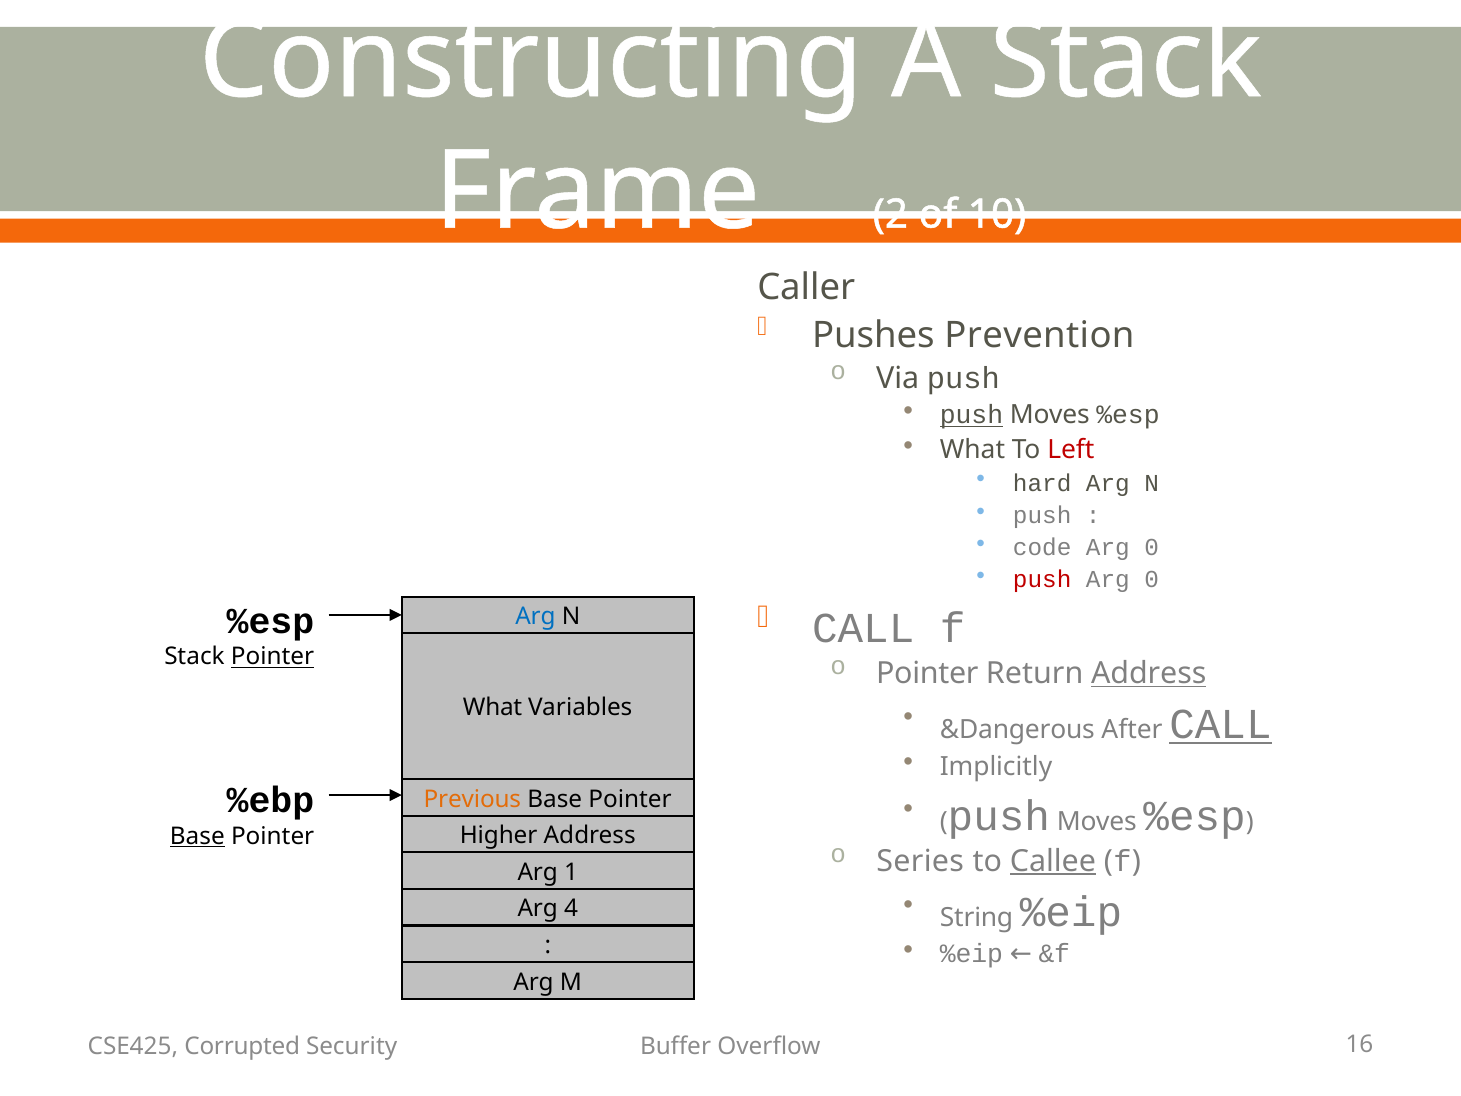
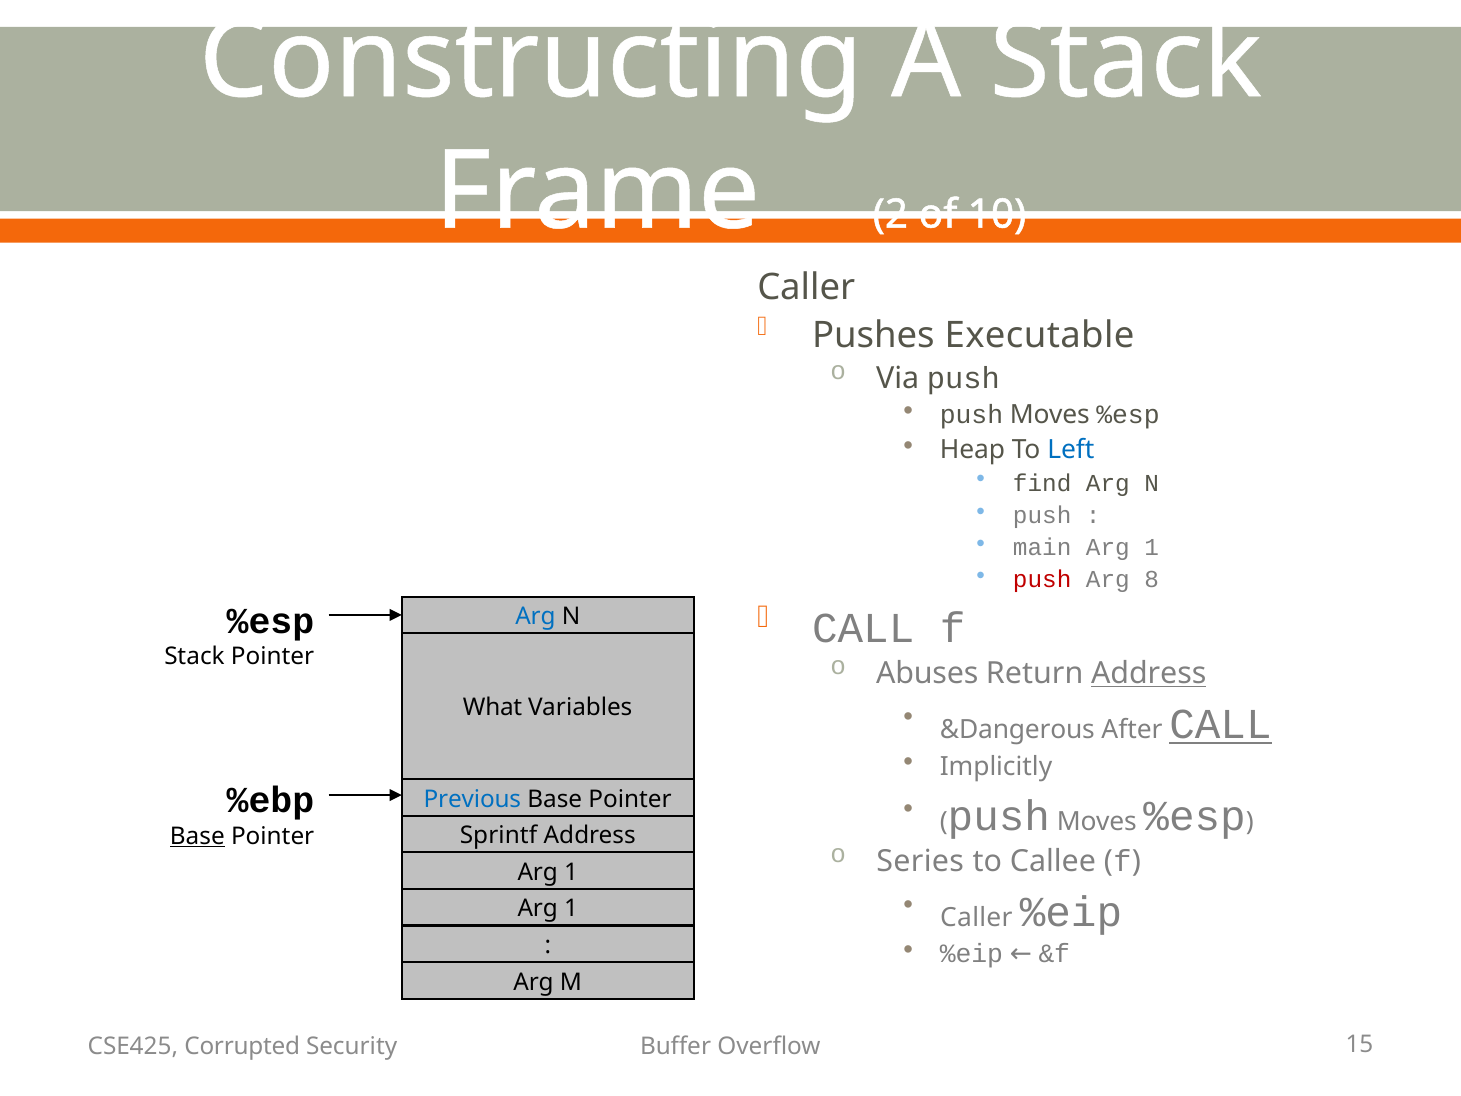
Prevention: Prevention -> Executable (1040, 336)
push underline: present -> none (972, 415)
What: What -> Heap (973, 450)
Left colour: red -> blue (1071, 450)
hard: hard -> find (1042, 483)
code: code -> main (1042, 547)
0: 0 -> 1 (1152, 547)
0: 0 -> 8 (1152, 579)
Pointer underline: present -> none (273, 657)
Pointer: Pointer -> Abuses (927, 673)
Previous colour: orange -> blue (472, 799)
Higher: Higher -> Sprintf (498, 836)
Callee underline: present -> none (1053, 861)
4: 4 -> 1 (571, 909)
String: String -> Caller (976, 918)
16: 16 -> 15 (1359, 1044)
